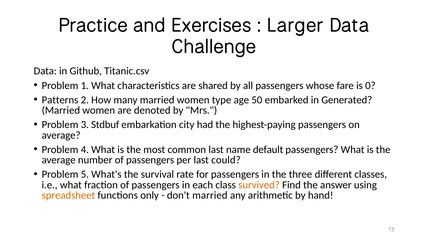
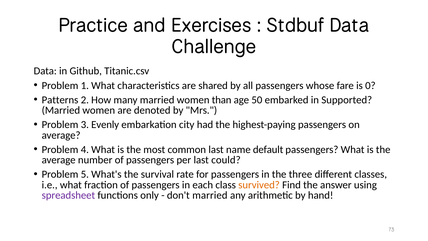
Larger: Larger -> Stdbuf (295, 25)
type: type -> than (222, 100)
Generated: Generated -> Supported (347, 100)
Stdbuf: Stdbuf -> Evenly (105, 125)
spreadsheet colour: orange -> purple (68, 195)
